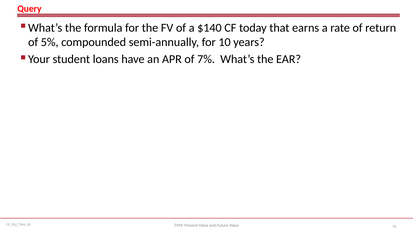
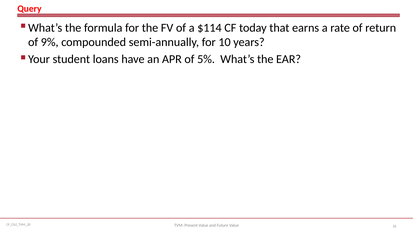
$140: $140 -> $114 (209, 28)
5%: 5% -> 9% (50, 42)
7%: 7% -> 5% (206, 59)
